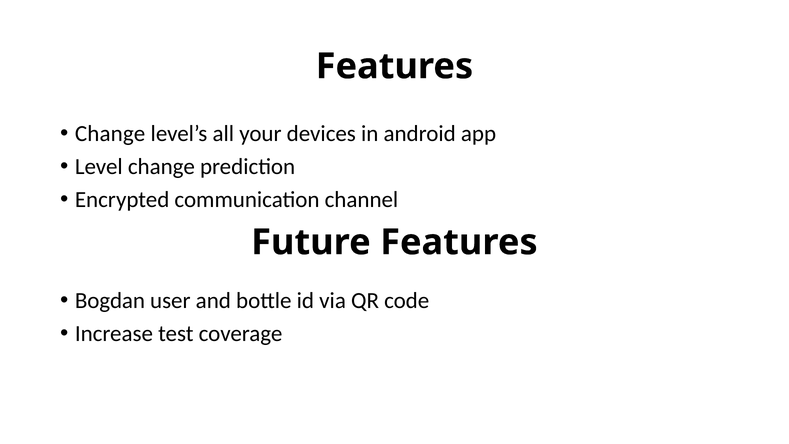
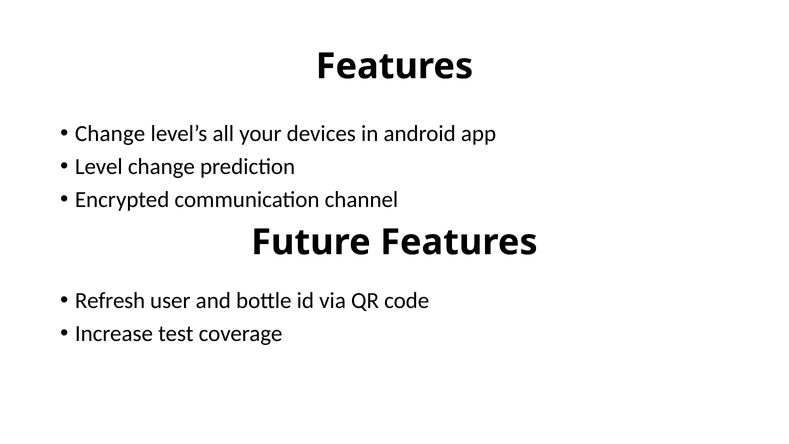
Bogdan: Bogdan -> Refresh (110, 301)
